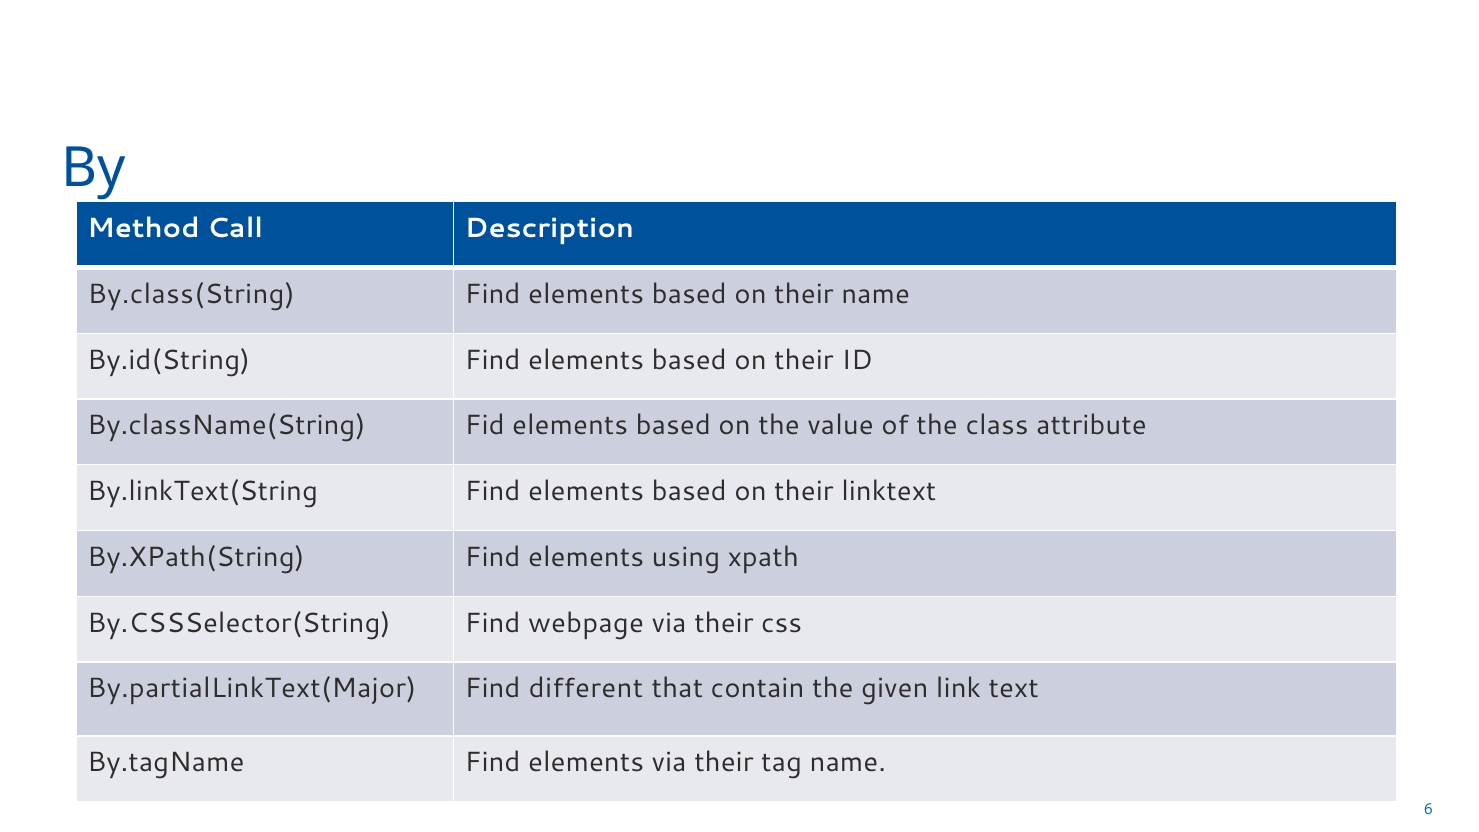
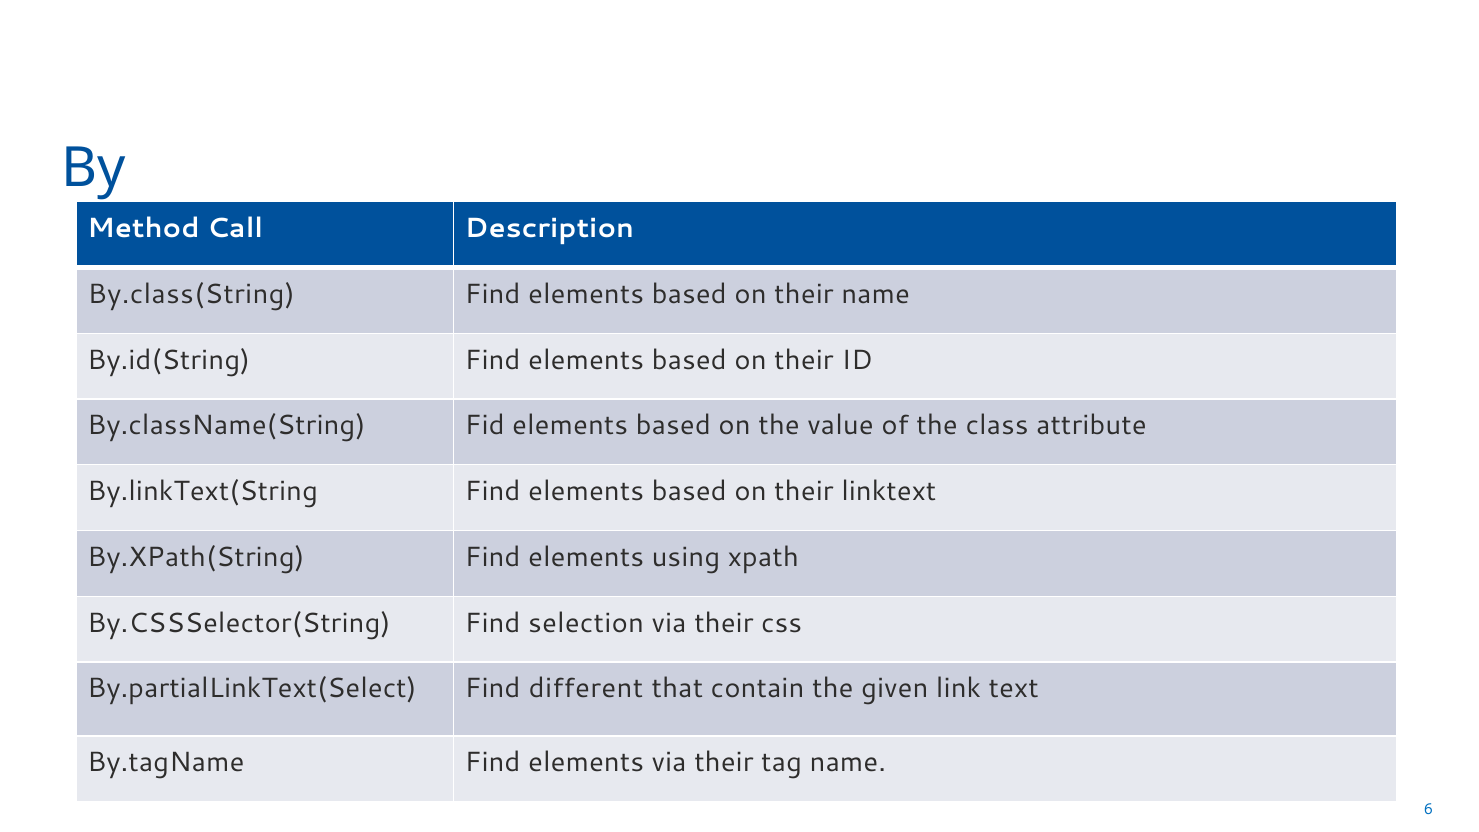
webpage: webpage -> selection (586, 623)
By.partialLinkText(Major: By.partialLinkText(Major -> By.partialLinkText(Select (252, 689)
